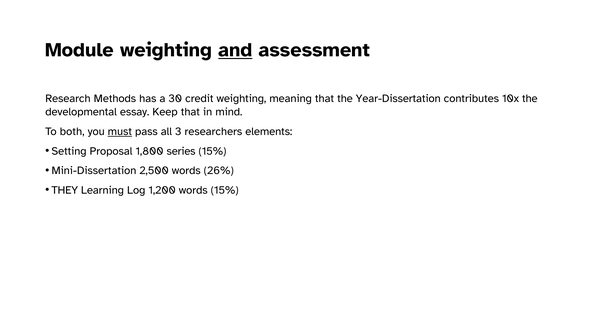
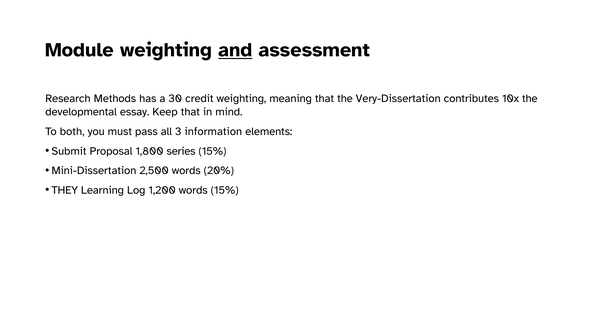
Year-Dissertation: Year-Dissertation -> Very-Dissertation (398, 99)
must underline: present -> none (120, 132)
researchers: researchers -> information (213, 132)
Setting: Setting -> Submit (69, 151)
26%: 26% -> 20% (219, 171)
